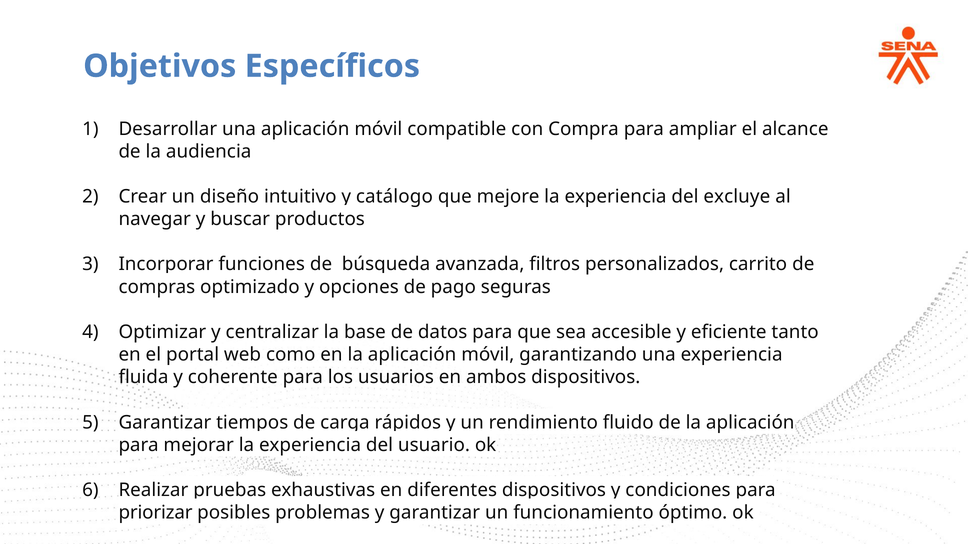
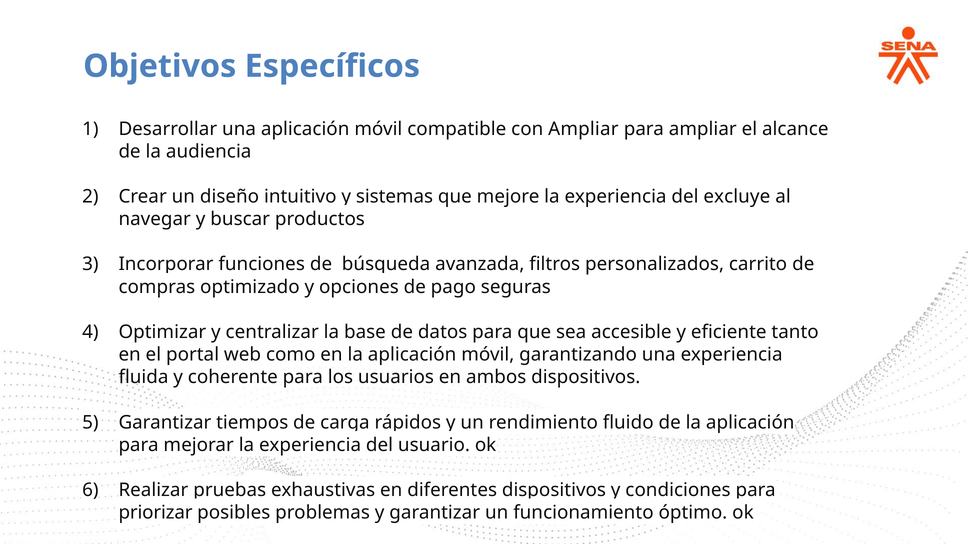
con Compra: Compra -> Ampliar (583, 129)
catálogo: catálogo -> sistemas (395, 197)
